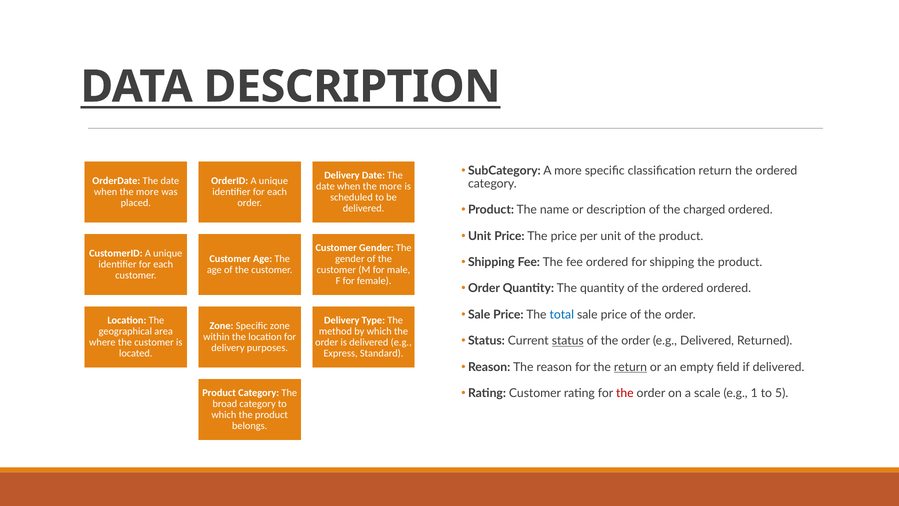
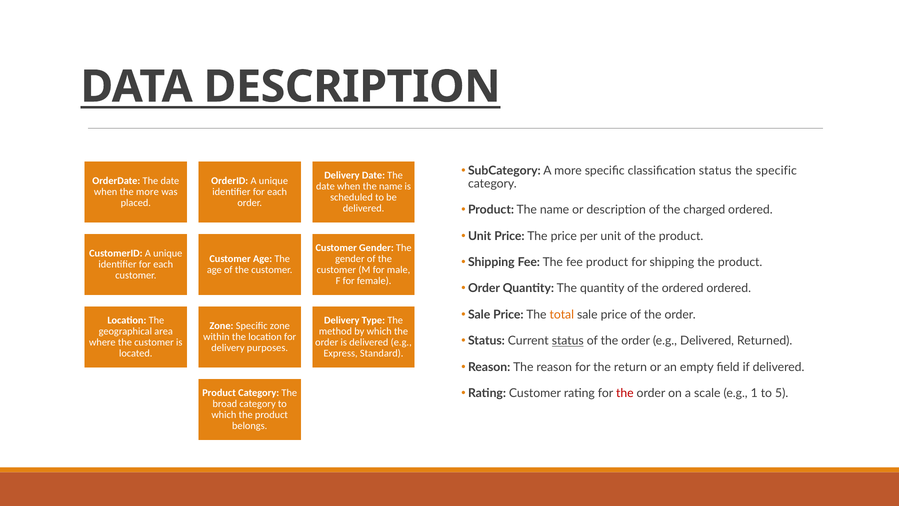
classification return: return -> status (715, 170)
ordered: ordered -> specific (776, 170)
more: more -> name (391, 186)
fee ordered: ordered -> product (607, 262)
total colour: blue -> orange (562, 314)
return underline: present -> none (630, 367)
